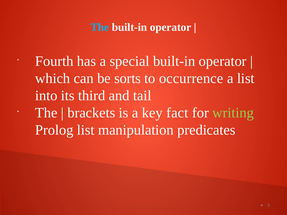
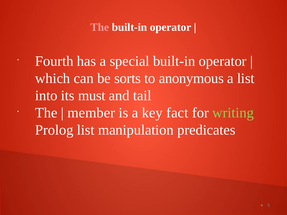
The colour: light blue -> pink (100, 27)
occurrence: occurrence -> anonymous (191, 78)
third: third -> must (92, 96)
brackets: brackets -> member (91, 113)
